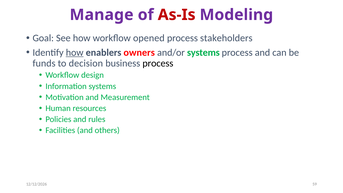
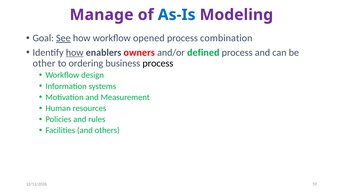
As-Is colour: red -> blue (177, 15)
See underline: none -> present (63, 38)
stakeholders: stakeholders -> combination (226, 38)
and/or systems: systems -> defined (203, 52)
funds: funds -> other (44, 63)
decision: decision -> ordering (86, 63)
